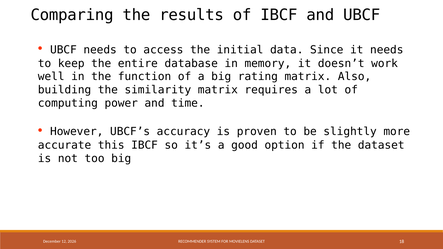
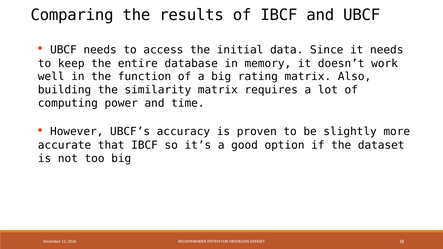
this: this -> that (111, 145)
